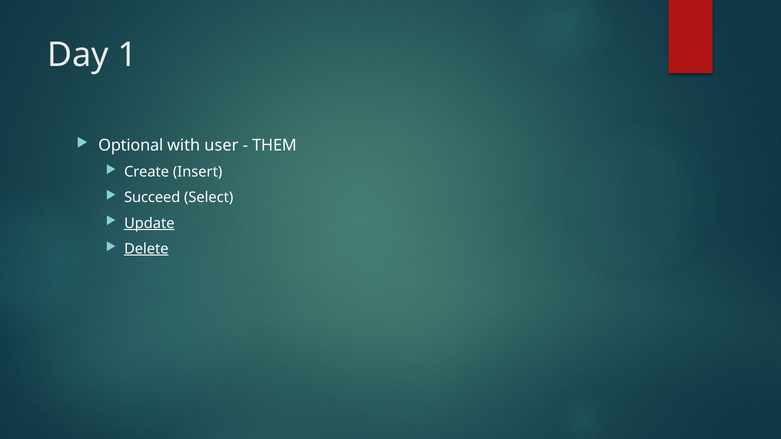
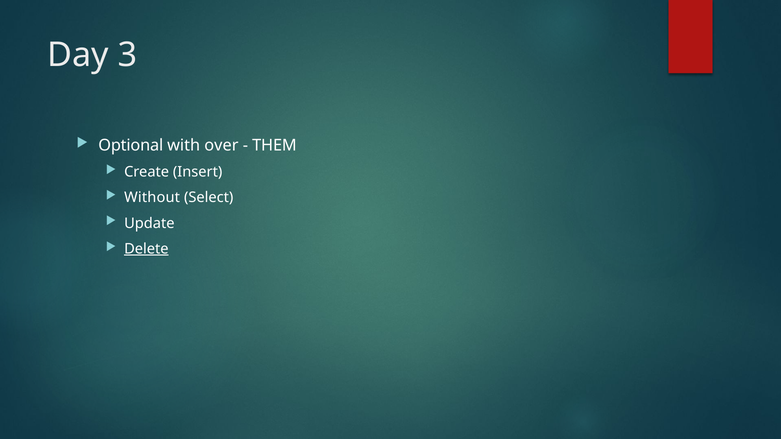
1: 1 -> 3 (127, 55)
user: user -> over (221, 145)
Succeed: Succeed -> Without (152, 198)
Update underline: present -> none (149, 223)
